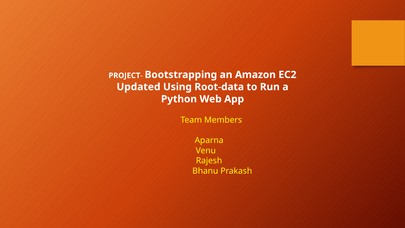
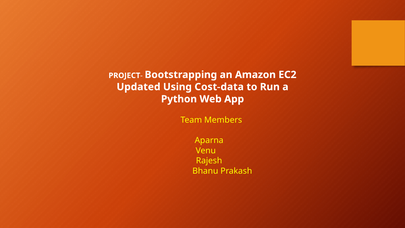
Root-data: Root-data -> Cost-data (219, 87)
